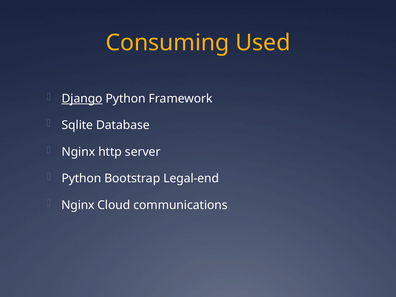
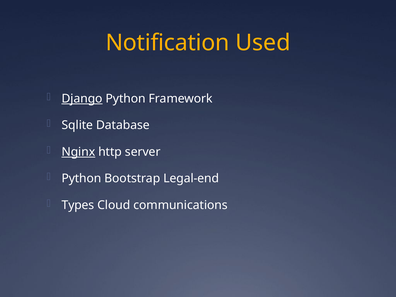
Consuming: Consuming -> Notification (168, 43)
Nginx underline: none -> present (78, 152)
Nginx: Nginx -> Types (78, 205)
